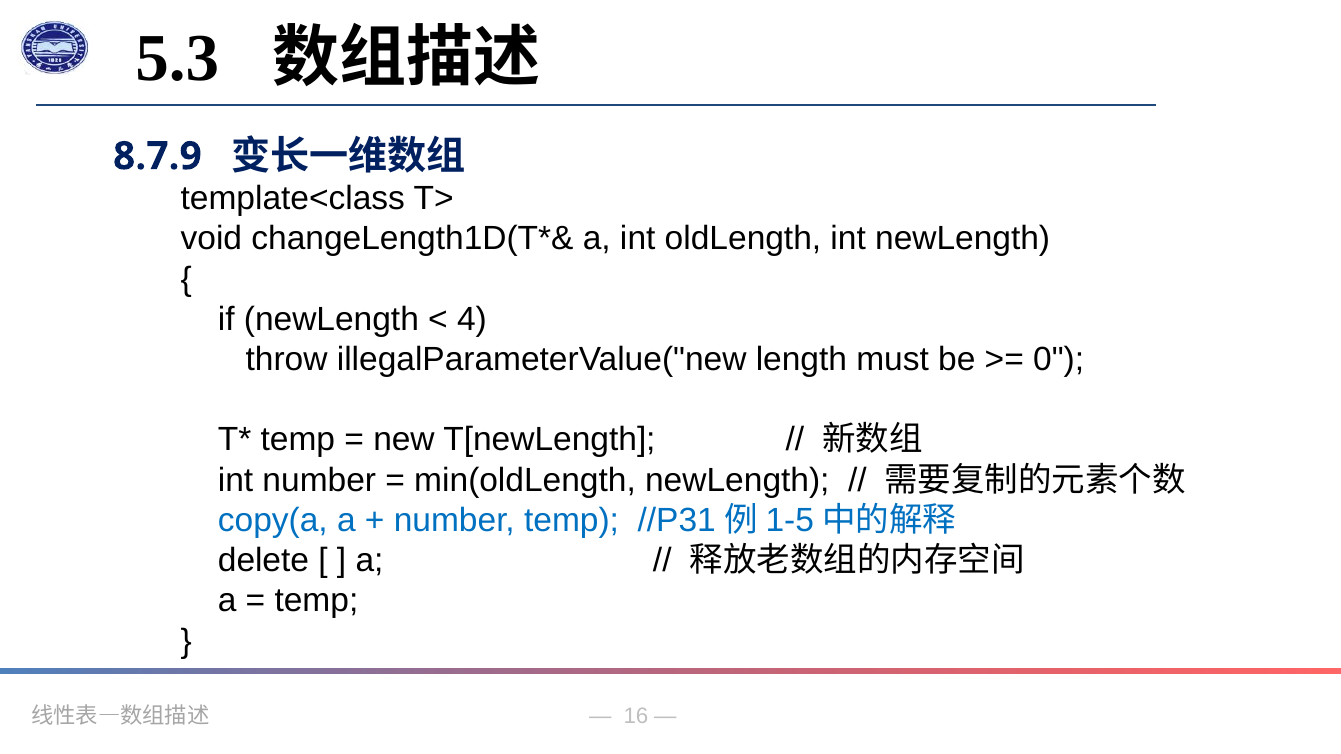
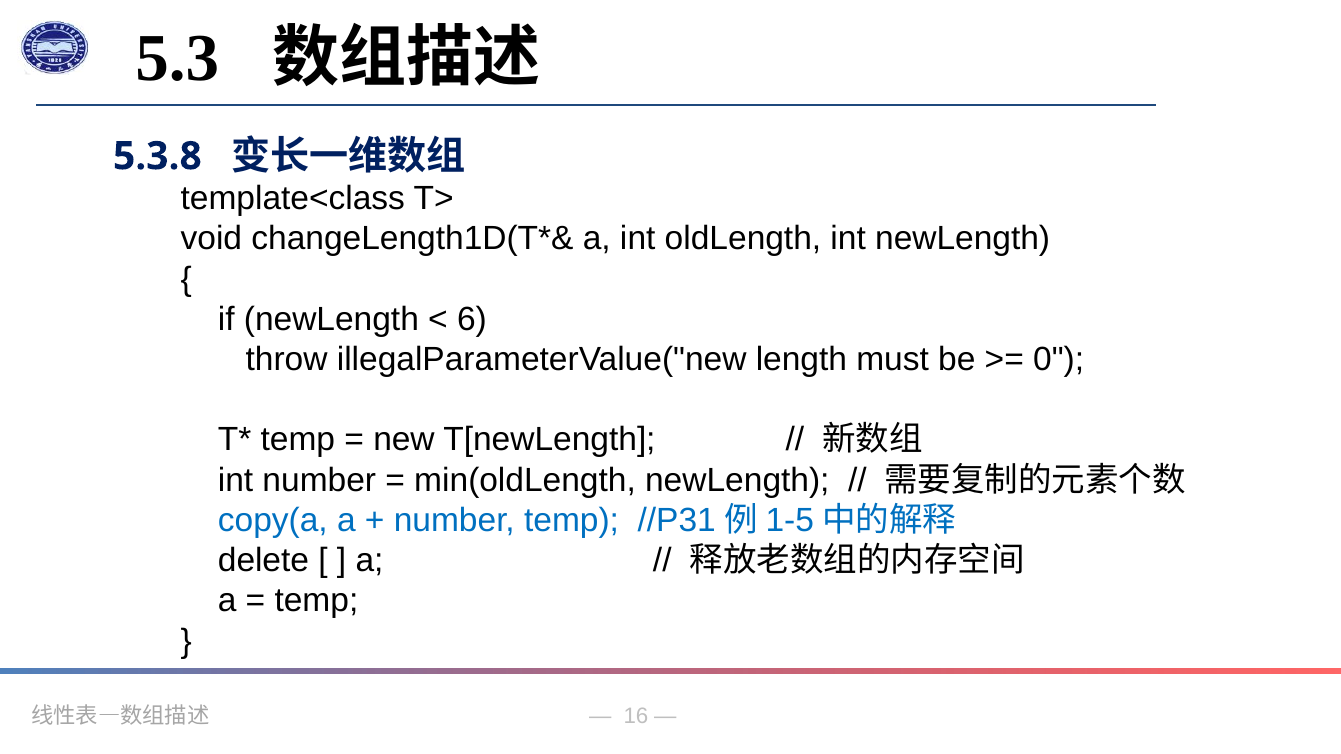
8.7.9: 8.7.9 -> 5.3.8 (157, 156)
4: 4 -> 6 (472, 319)
